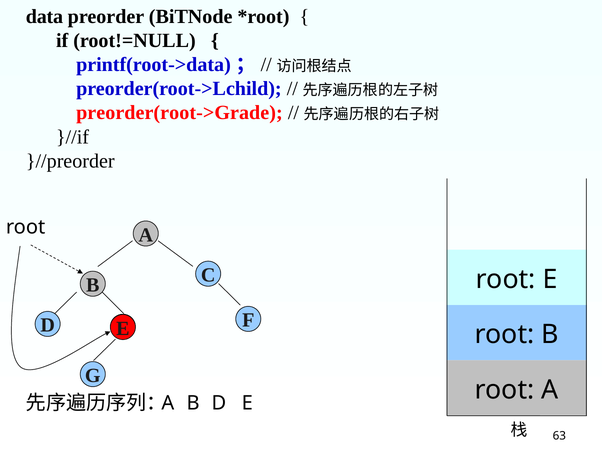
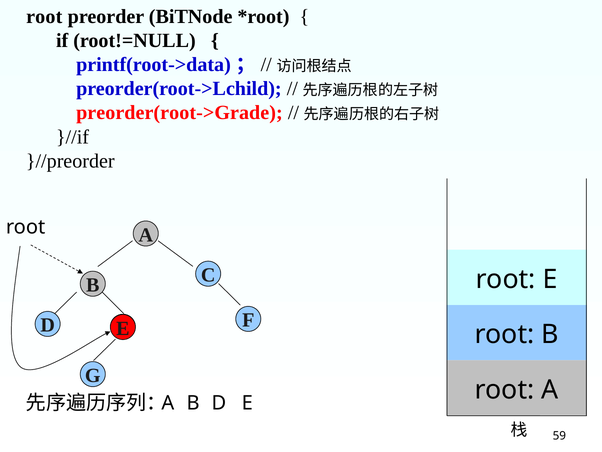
data: data -> root (44, 16)
63: 63 -> 59 (559, 435)
